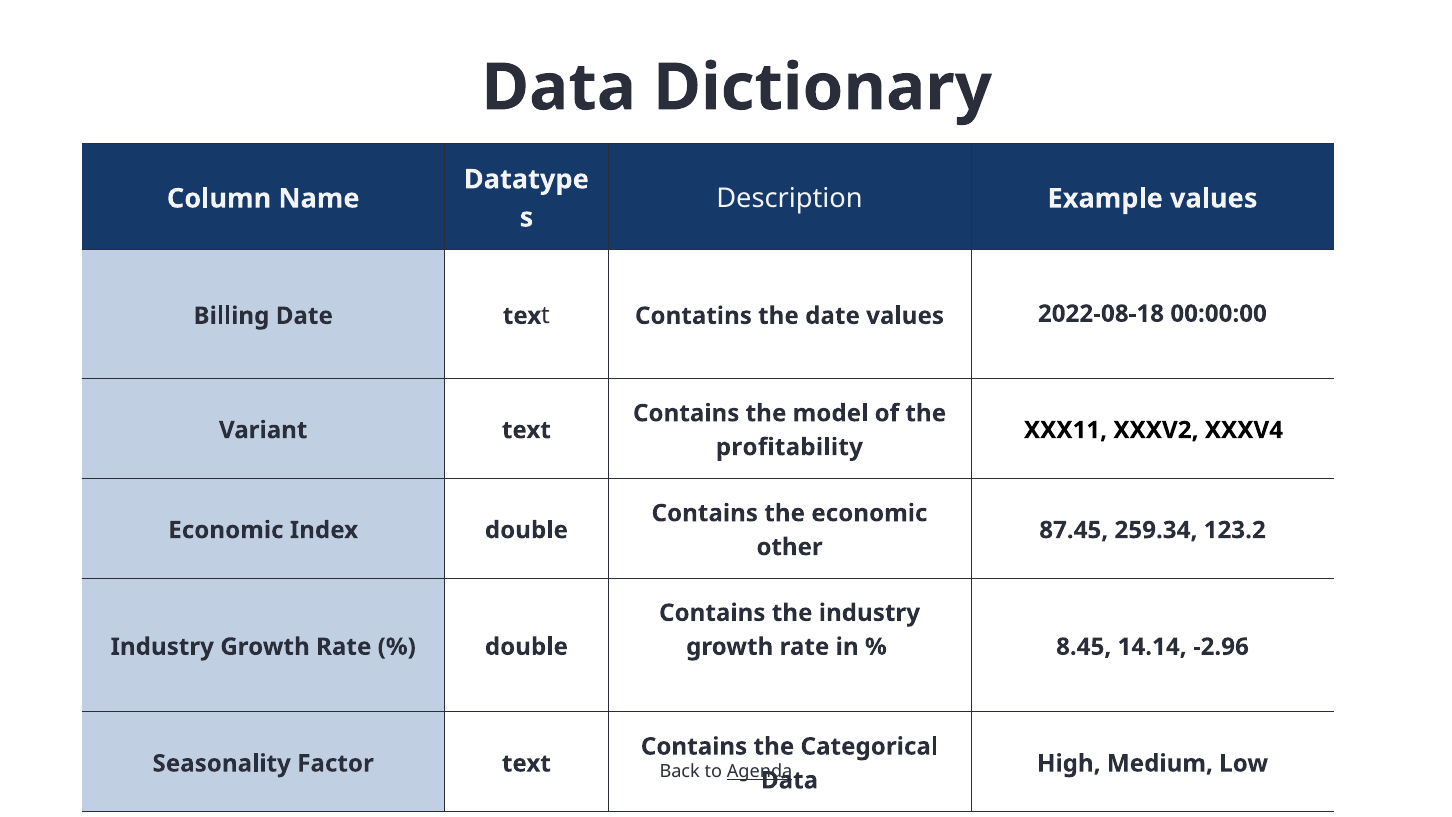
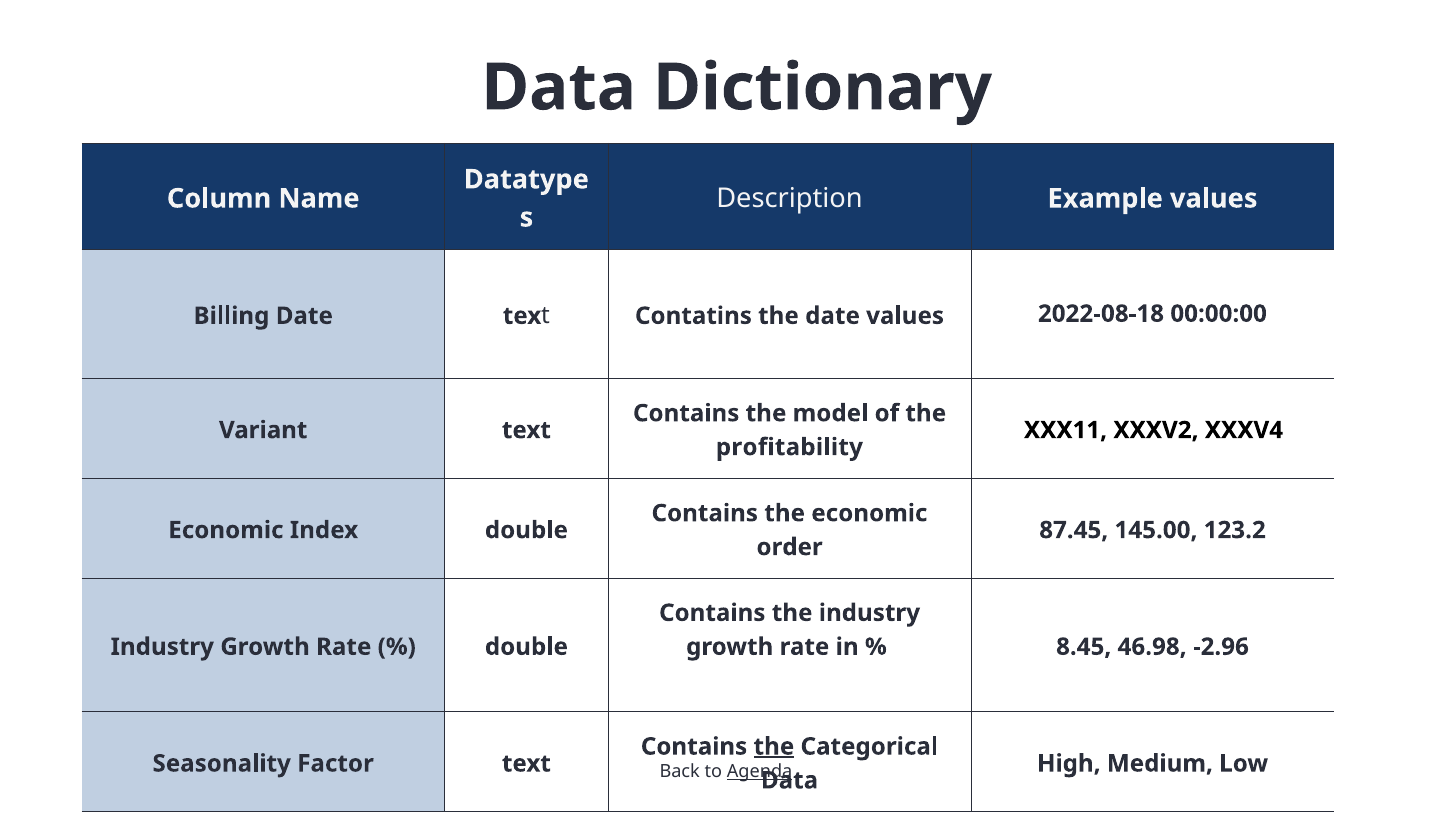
259.34: 259.34 -> 145.00 (1156, 530)
other: other -> order (790, 547)
14.14: 14.14 -> 46.98 (1152, 647)
the underline: none -> present (774, 746)
